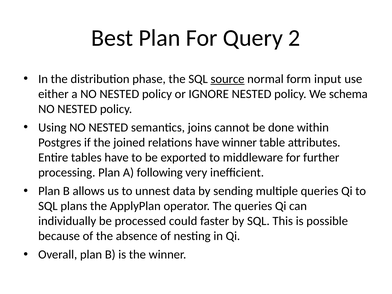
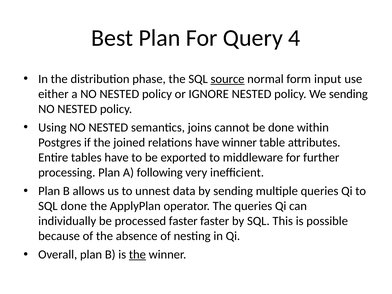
2: 2 -> 4 (294, 38)
We schema: schema -> sending (348, 94)
SQL plans: plans -> done (74, 206)
processed could: could -> faster (183, 221)
the underline: none -> present (137, 255)
